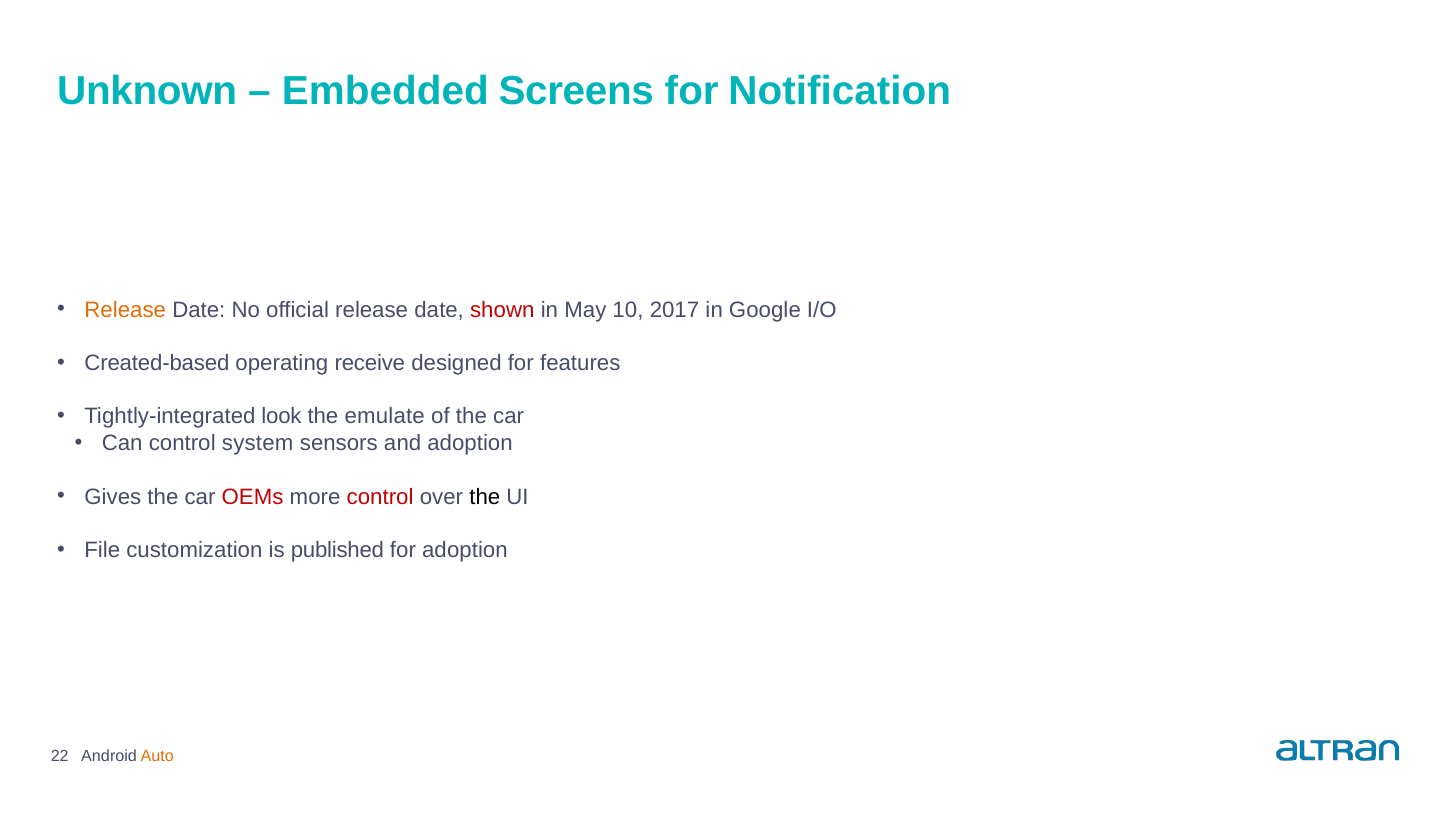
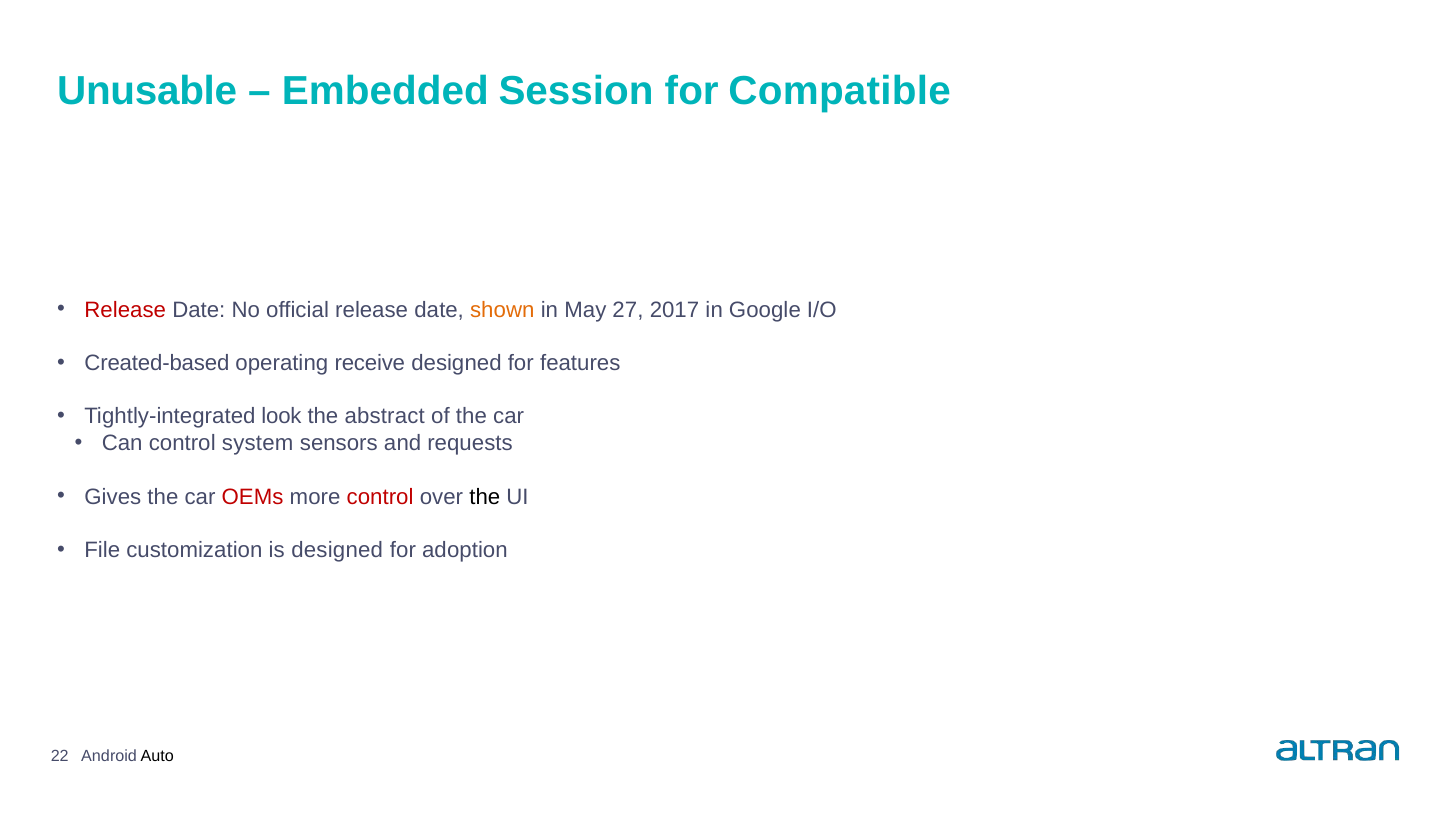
Unknown: Unknown -> Unusable (147, 91)
Screens: Screens -> Session (576, 91)
Notification: Notification -> Compatible (840, 91)
Release colour: orange -> red (125, 310)
shown colour: red -> orange (502, 310)
10: 10 -> 27 (628, 310)
emulate: emulate -> abstract (385, 416)
and adoption: adoption -> requests (470, 443)
is published: published -> designed (337, 550)
Auto colour: orange -> black (157, 756)
